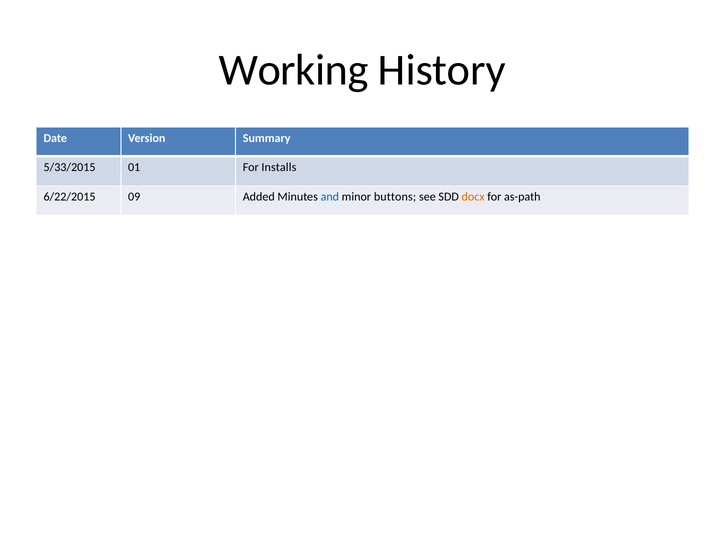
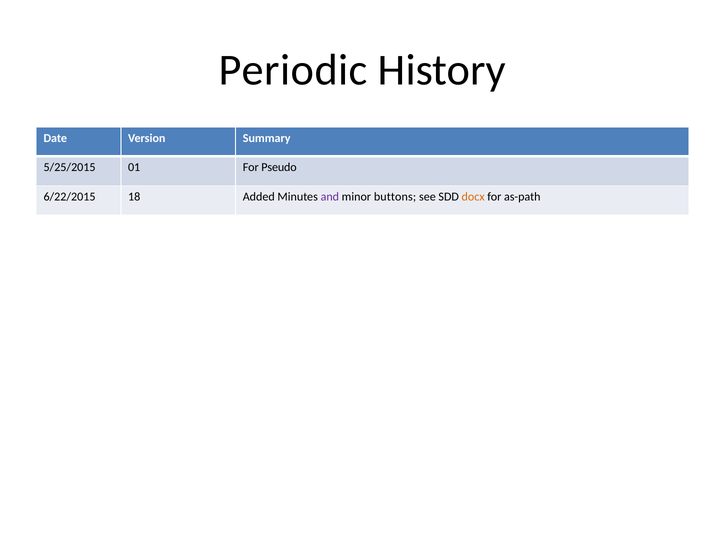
Working: Working -> Periodic (293, 70)
5/33/2015: 5/33/2015 -> 5/25/2015 (70, 167)
Installs: Installs -> Pseudo (279, 167)
09: 09 -> 18 (134, 197)
and colour: blue -> purple (330, 197)
